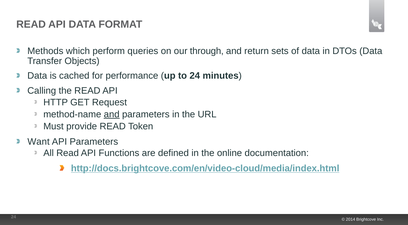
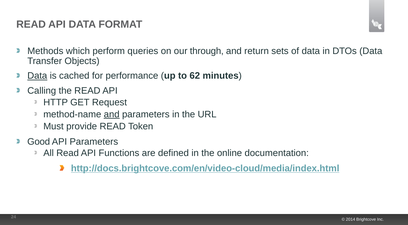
Data underline: none -> present (37, 76)
to 24: 24 -> 62 (195, 76)
Want: Want -> Good (39, 142)
